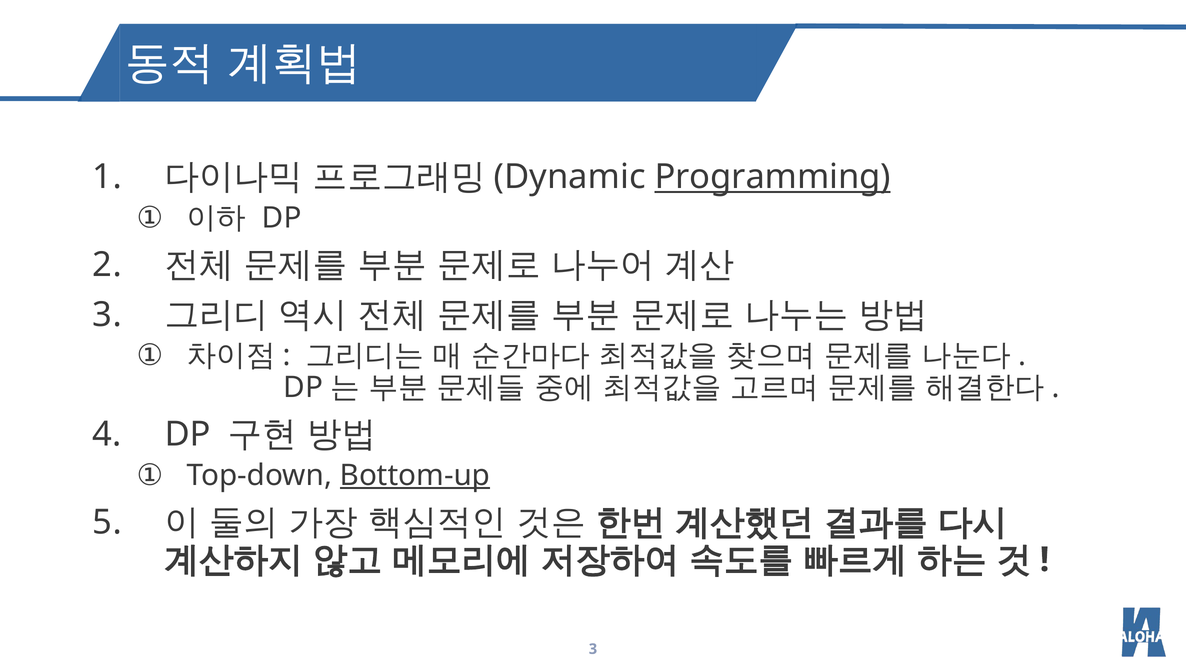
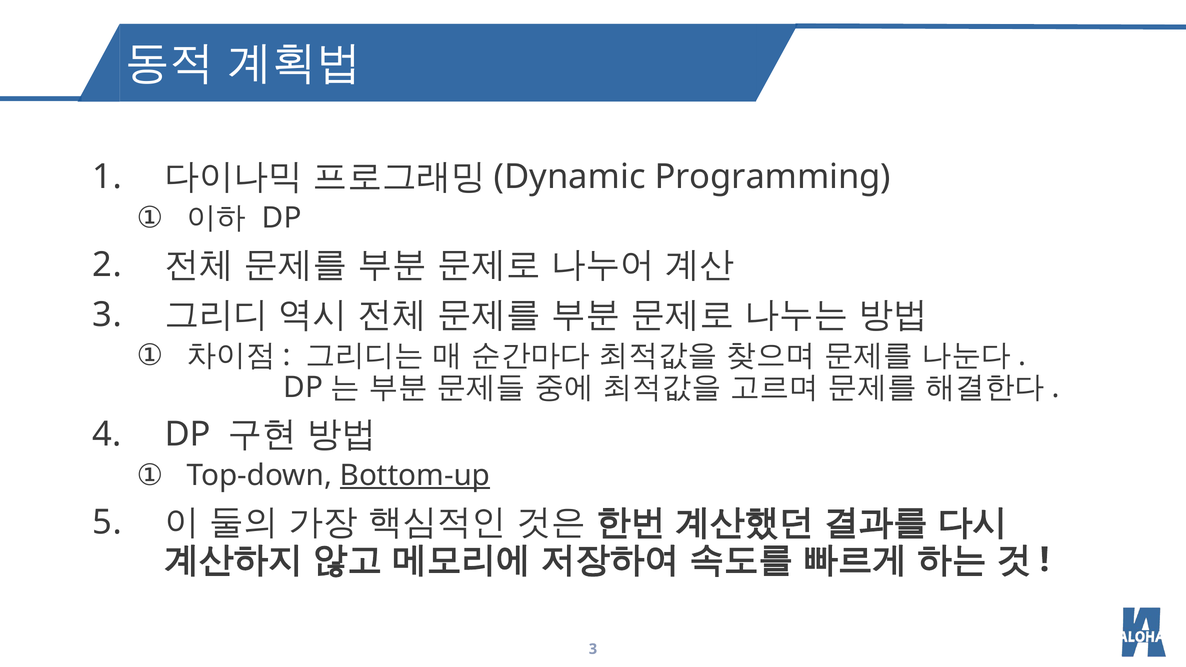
Programming underline: present -> none (773, 177)
